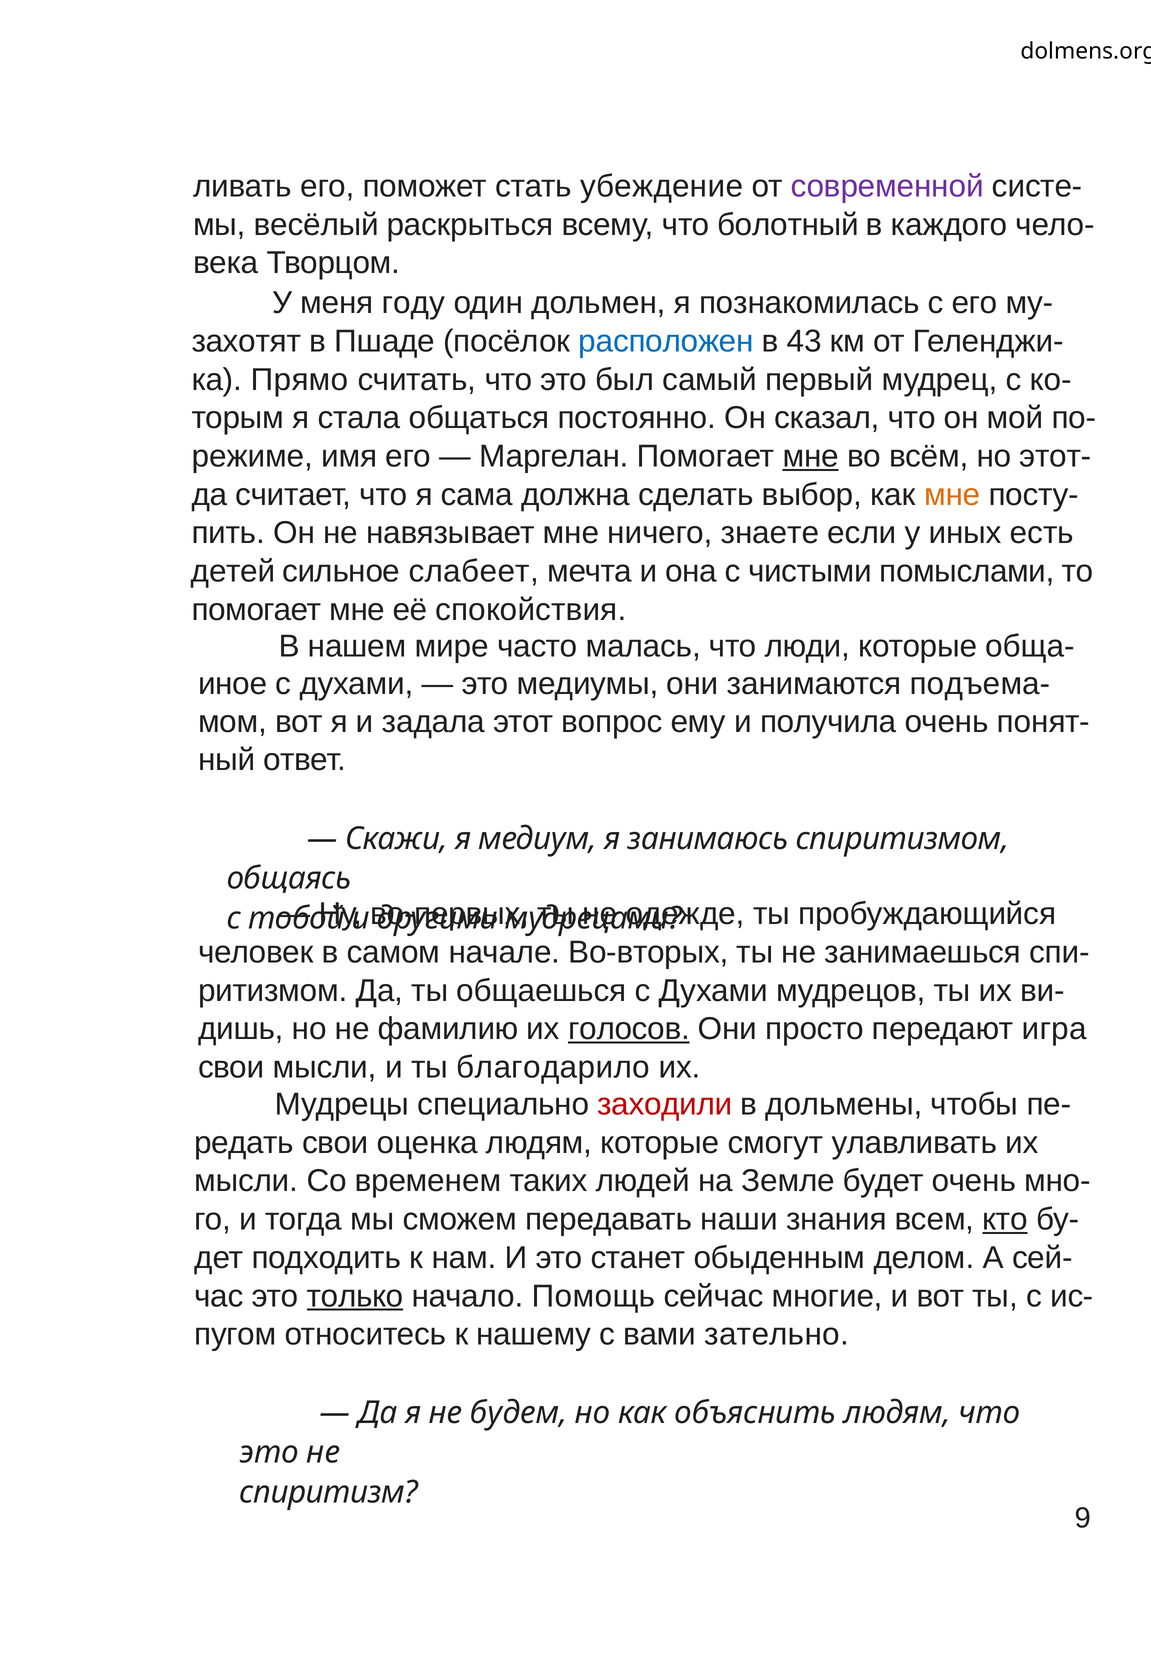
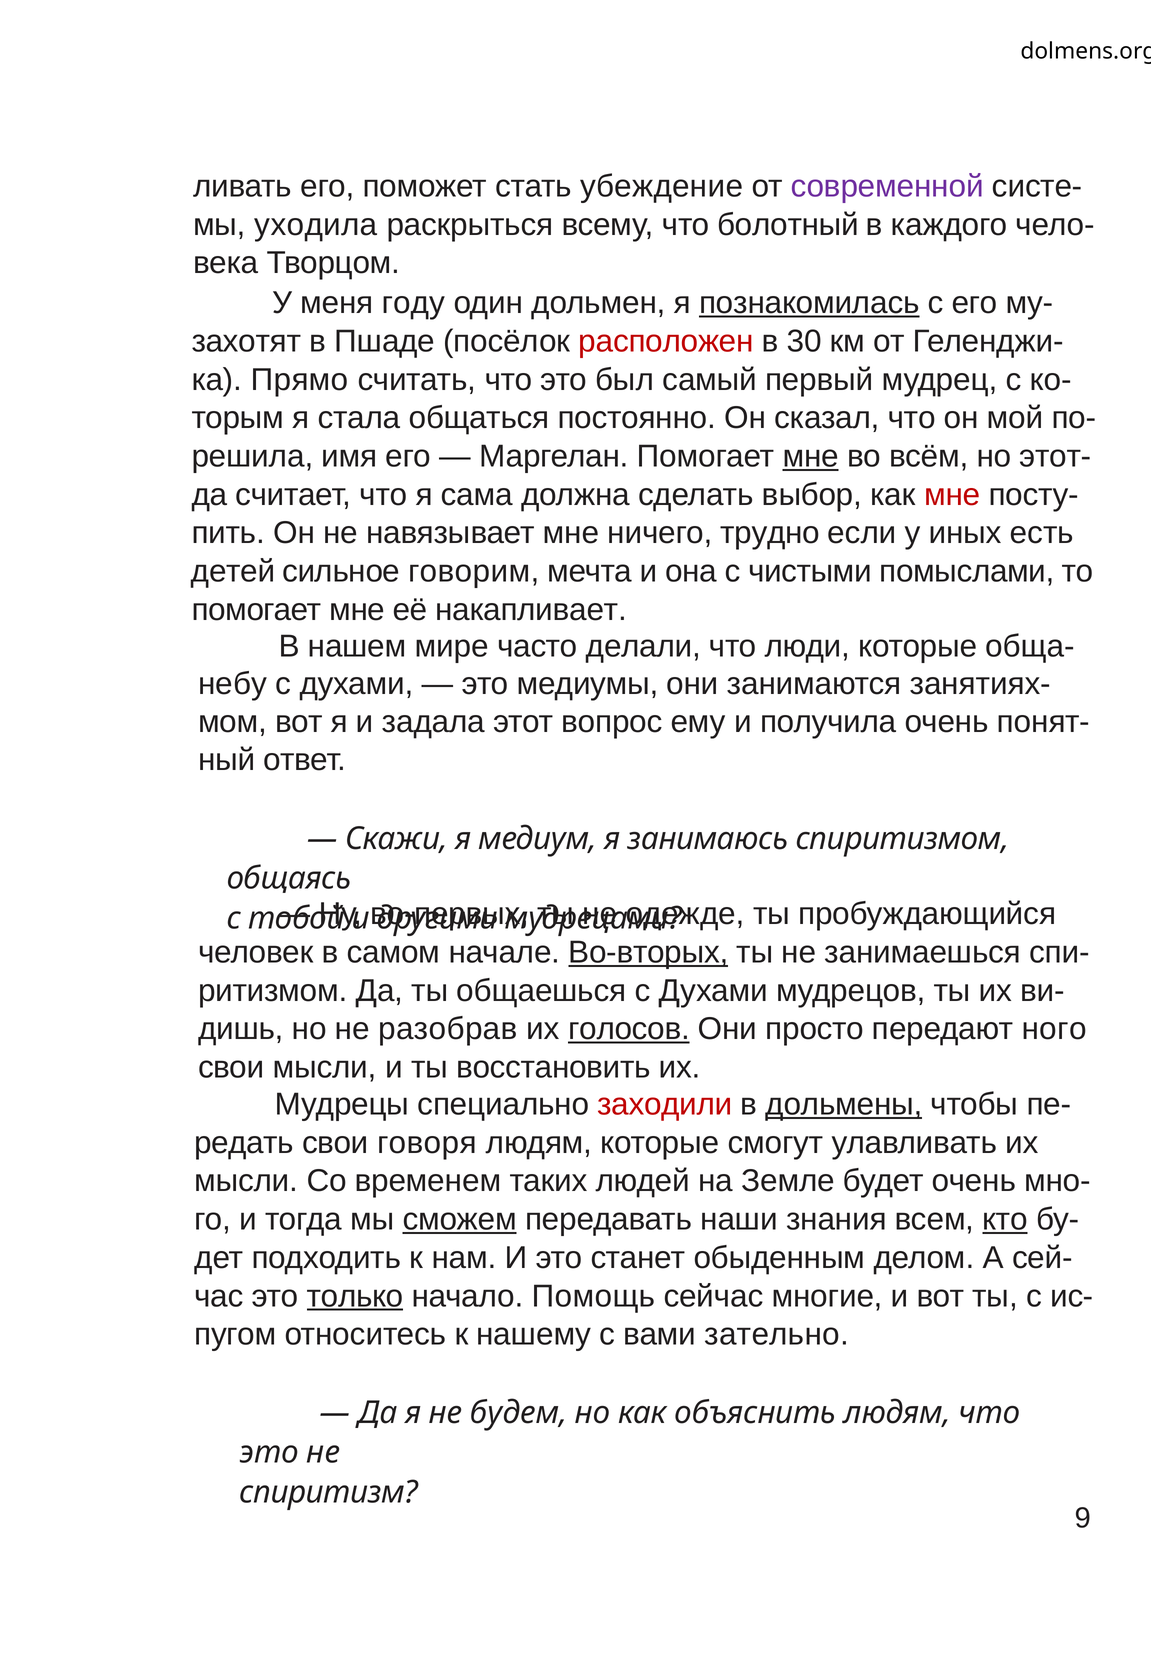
весёлый: весёлый -> уходила (316, 225)
познакомилась underline: none -> present (809, 303)
расположен colour: blue -> red (666, 341)
43: 43 -> 30 (804, 341)
режиме: режиме -> решила (252, 456)
мне colour: orange -> red (952, 495)
знаете: знаете -> трудно (770, 533)
слабеет: слабеет -> говорим (474, 571)
спокойствия: спокойствия -> накапливает (531, 610)
малась: малась -> делали (643, 646)
иное: иное -> небу (233, 684)
подъема-: подъема- -> занятиях- (980, 684)
Во-вторых underline: none -> present (648, 952)
фамилию: фамилию -> разобрав (448, 1029)
игра: игра -> ного (1054, 1029)
благодарило: благодарило -> восстановить (553, 1067)
дольмены underline: none -> present (844, 1104)
оценка: оценка -> говоря (427, 1143)
сможем underline: none -> present (460, 1219)
